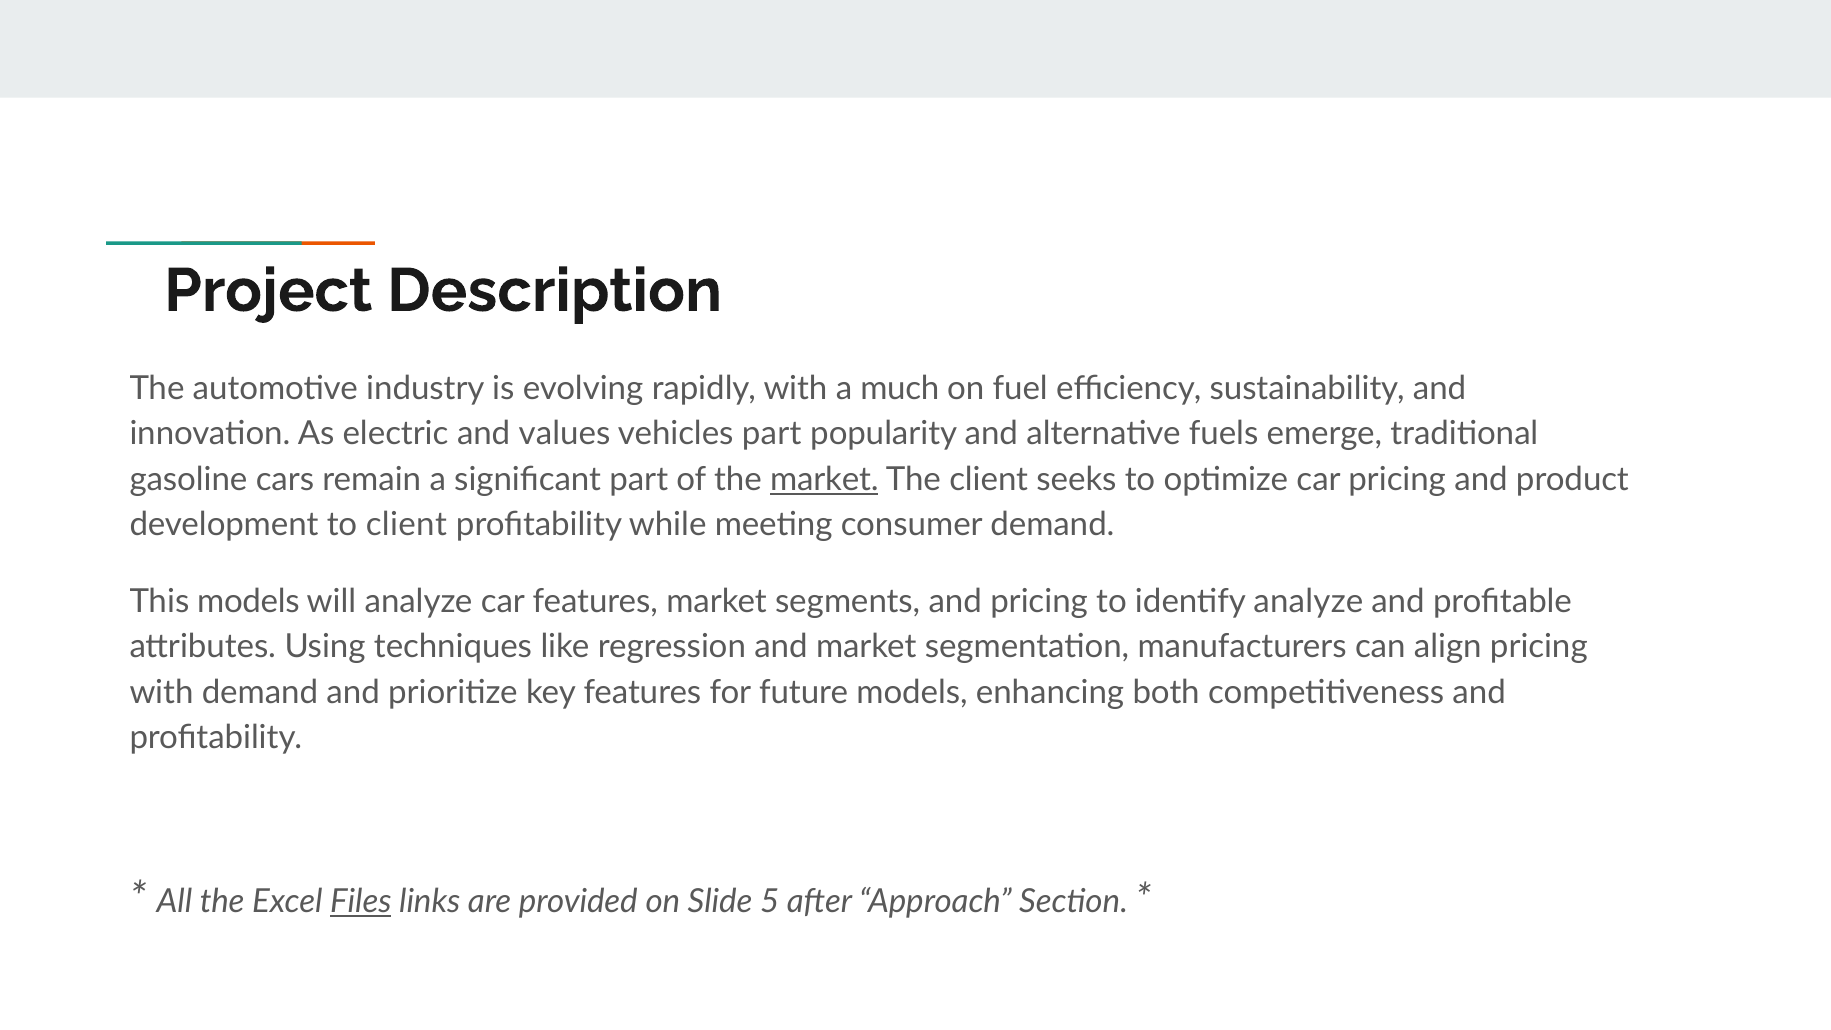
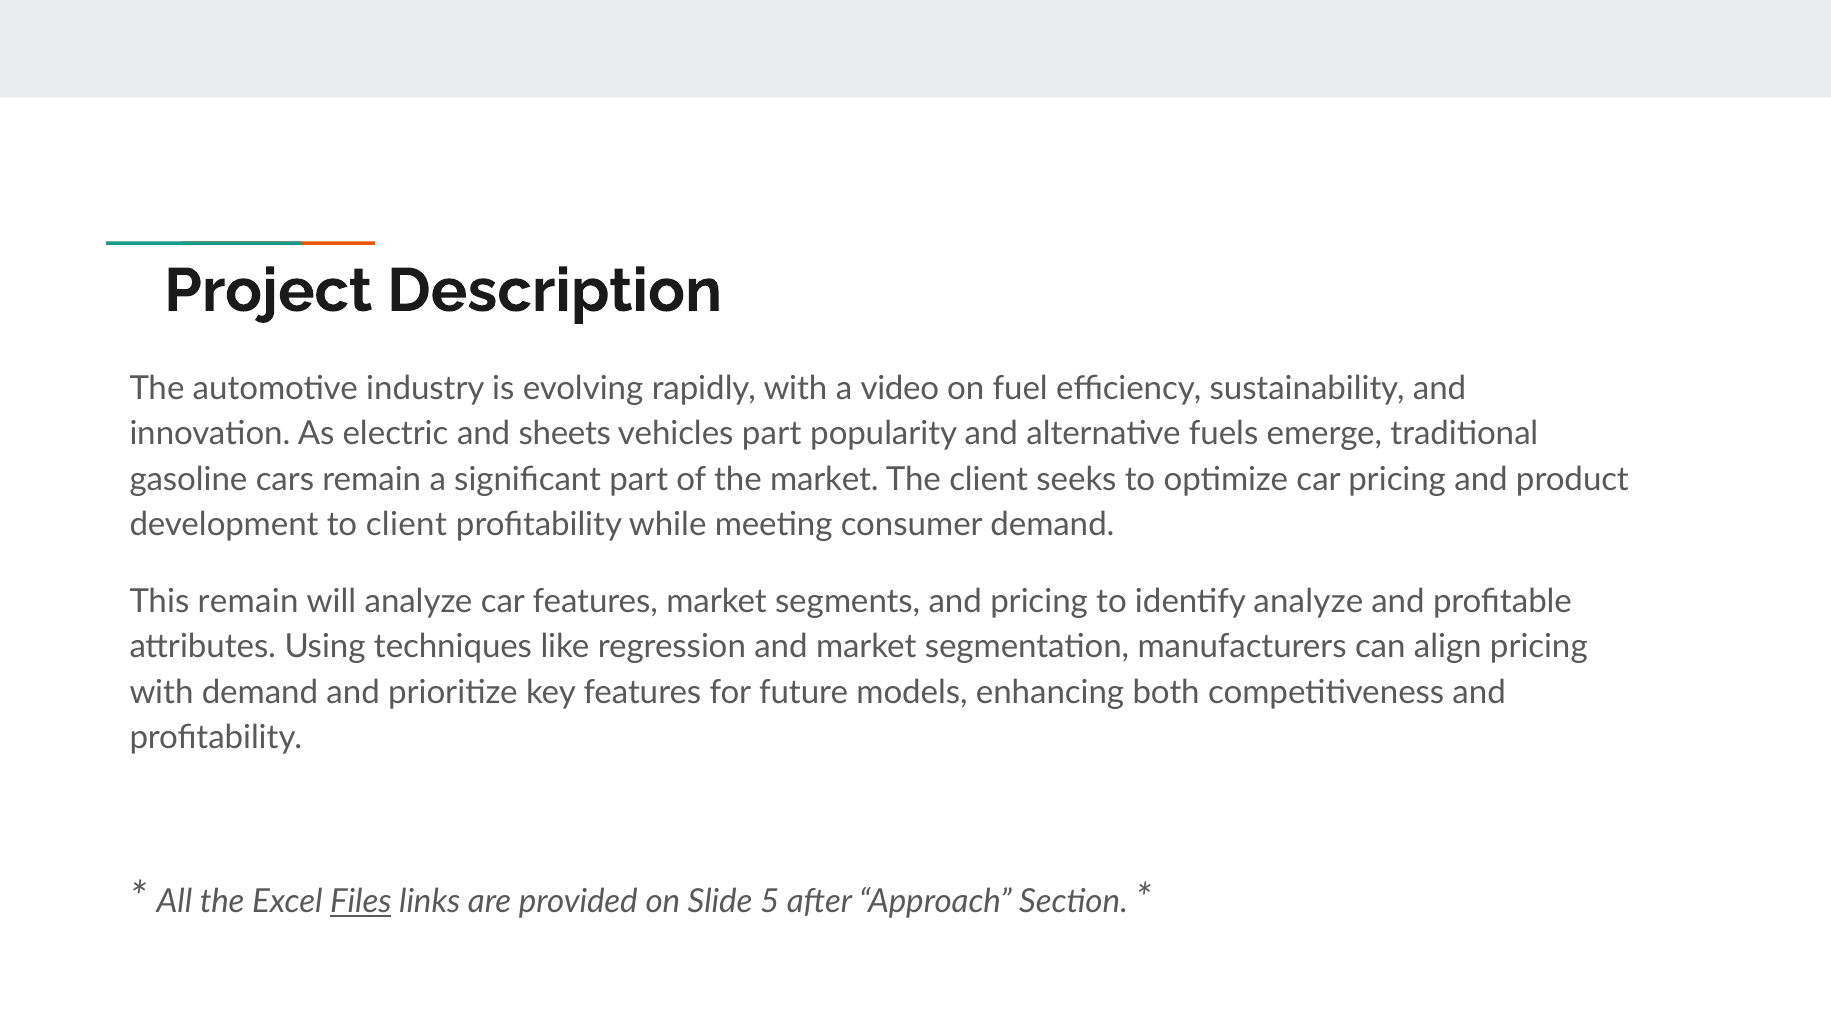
much: much -> video (900, 388)
values: values -> sheets (565, 434)
market underline: present -> none (824, 479)
This models: models -> remain (248, 601)
